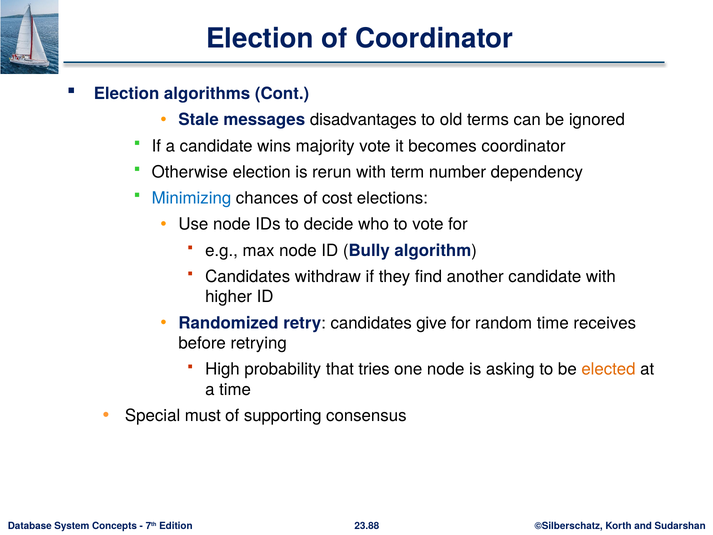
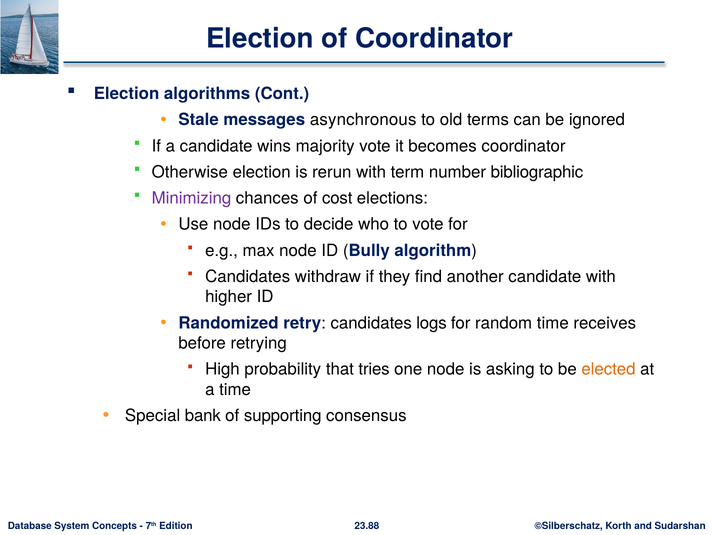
disadvantages: disadvantages -> asynchronous (363, 120)
dependency: dependency -> bibliographic (537, 172)
Minimizing colour: blue -> purple (191, 198)
give: give -> logs (431, 323)
must: must -> bank (203, 415)
